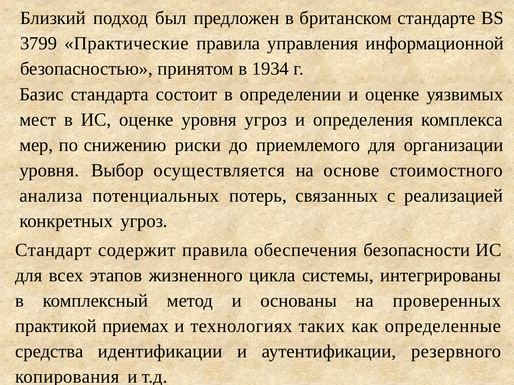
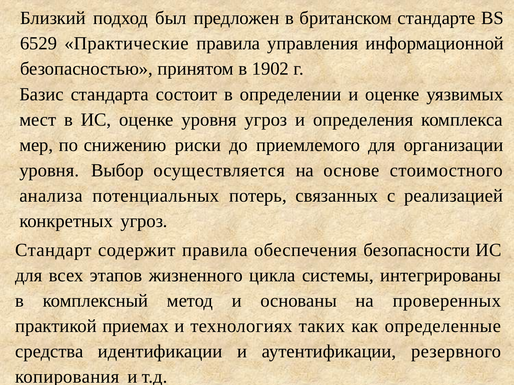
3799: 3799 -> 6529 (39, 43)
1934: 1934 -> 1902 (270, 69)
